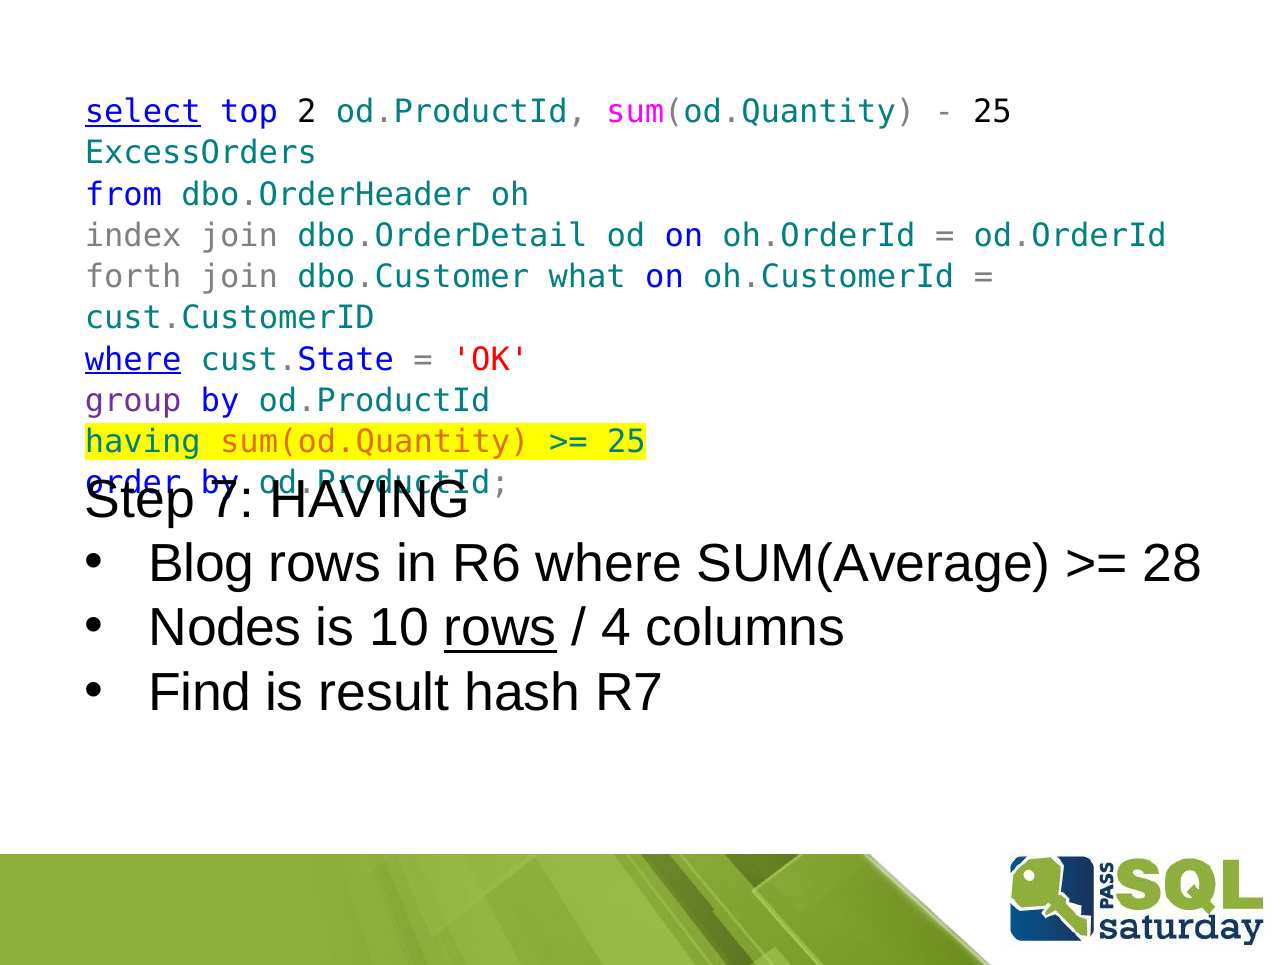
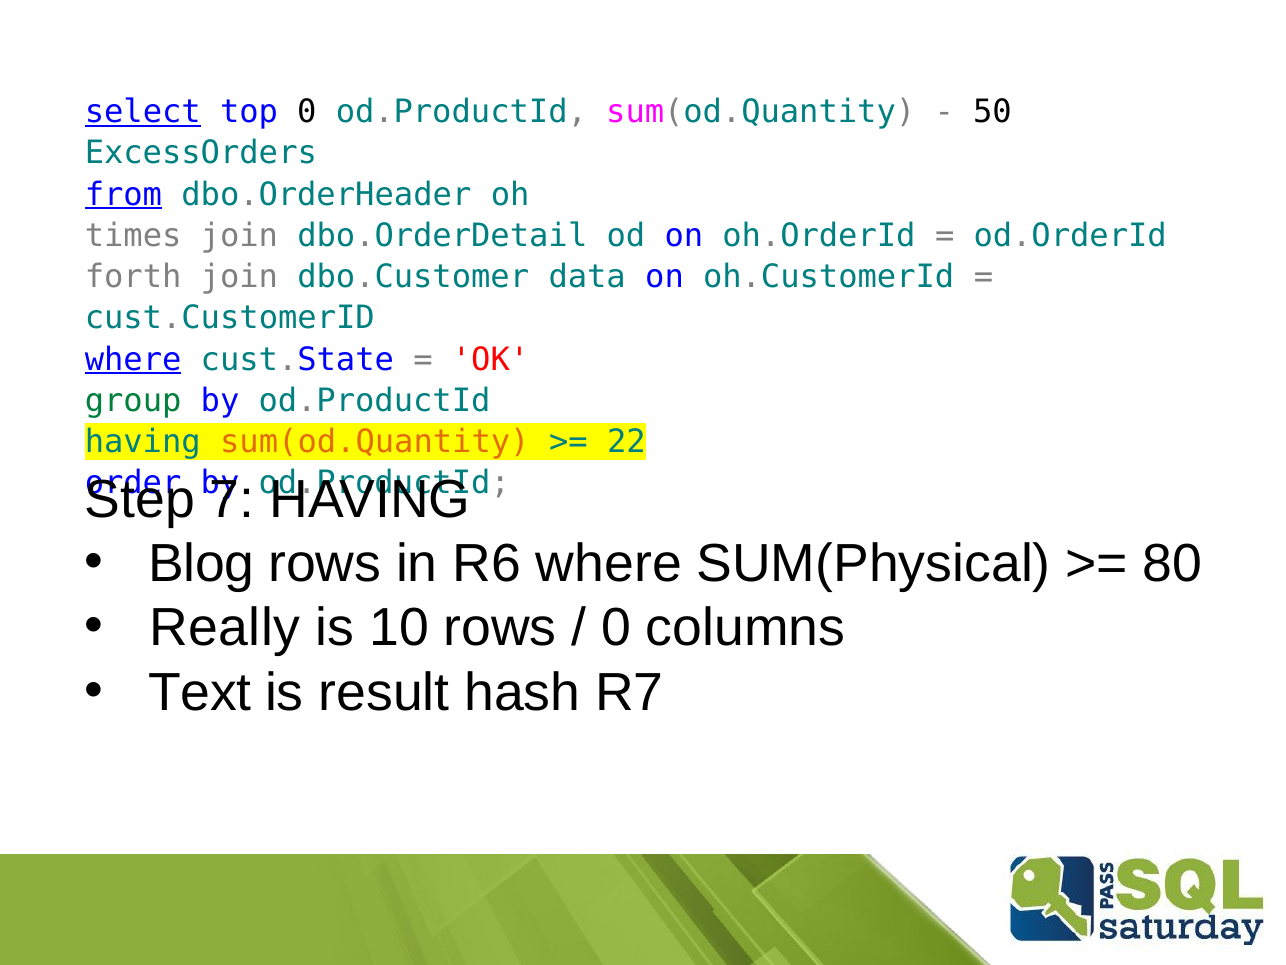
top 2: 2 -> 0 (307, 112)
25: 25 -> 50 (992, 112)
from underline: none -> present (123, 194)
index: index -> times (133, 236)
what: what -> data (587, 277)
group colour: purple -> green (133, 401)
25: 25 -> 22 (626, 442)
SUM(Average: SUM(Average -> SUM(Physical (874, 564)
28: 28 -> 80 (1173, 564)
Nodes: Nodes -> Really (225, 628)
rows underline: present -> none (500, 628)
4: 4 -> 0 (616, 628)
Find: Find -> Text (200, 692)
